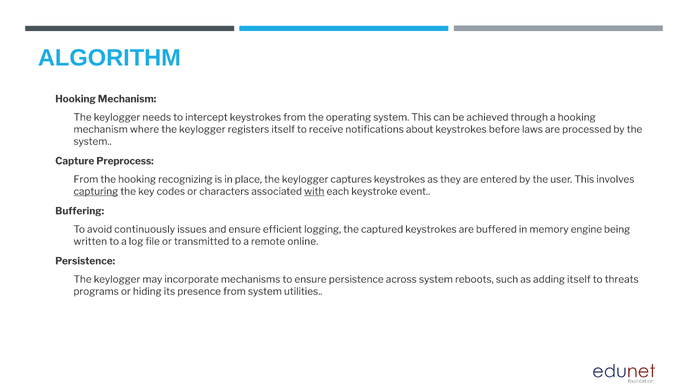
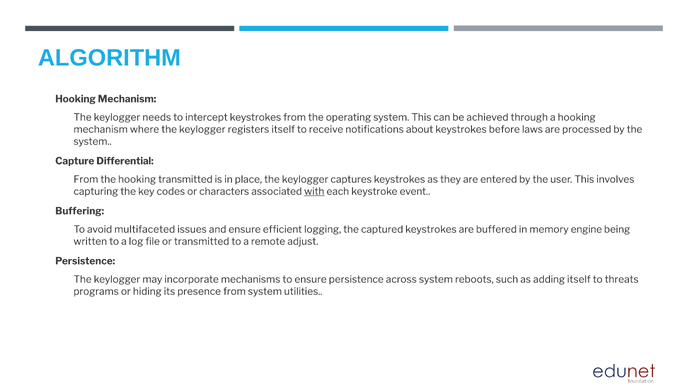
Preprocess: Preprocess -> Differential (125, 161)
hooking recognizing: recognizing -> transmitted (185, 179)
capturing underline: present -> none (96, 191)
continuously: continuously -> multifaceted (145, 229)
online: online -> adjust (303, 241)
